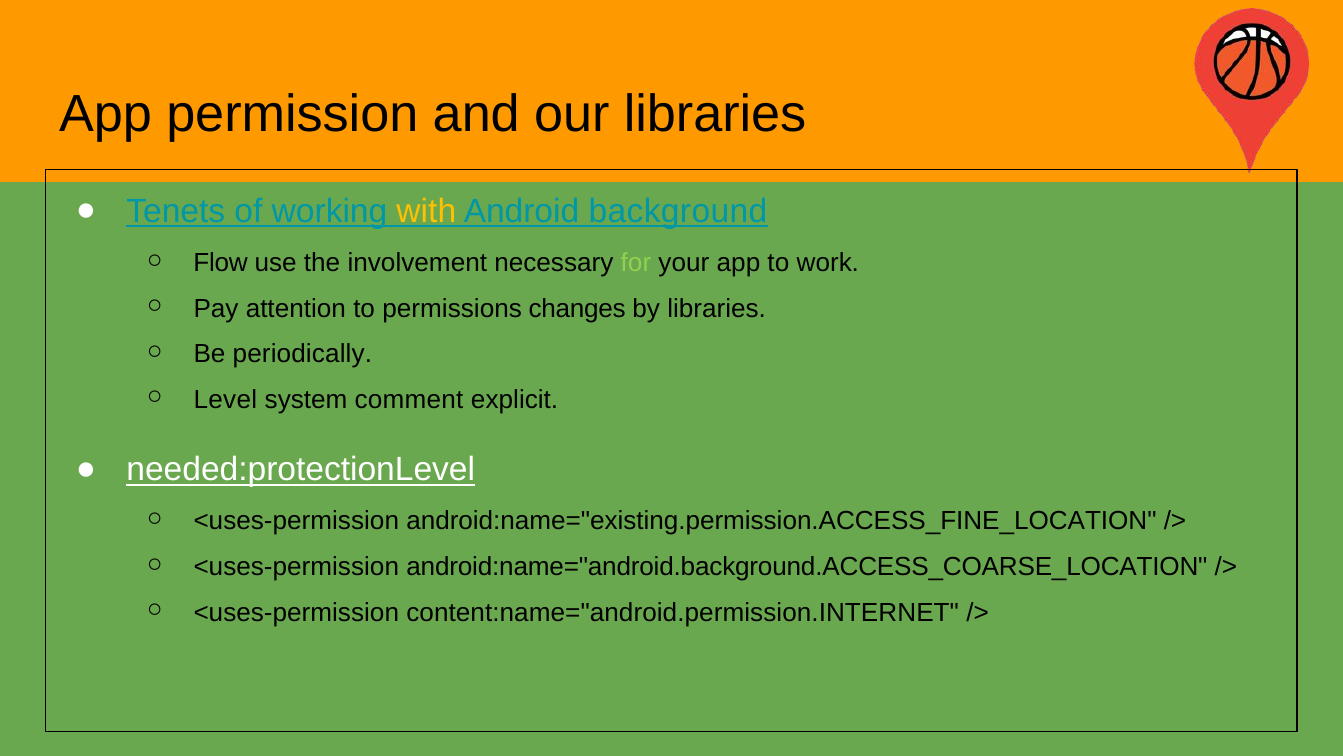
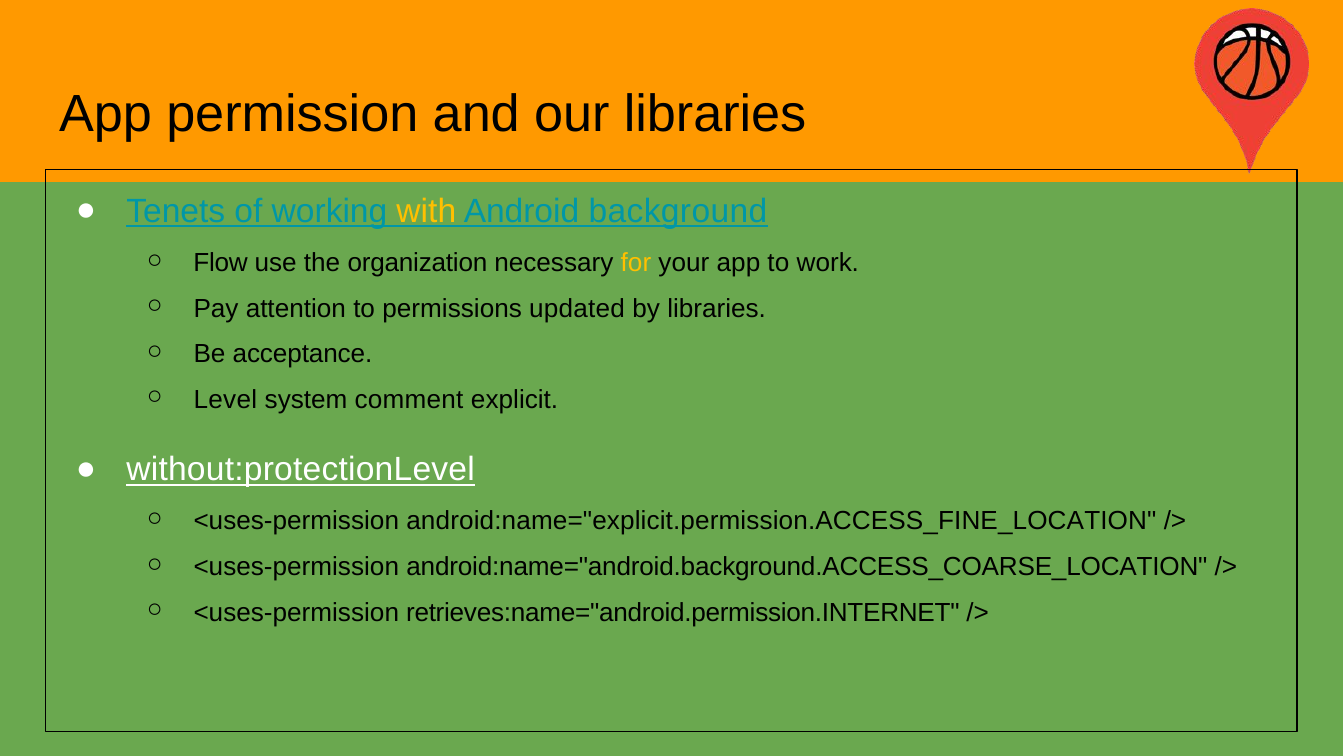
involvement: involvement -> organization (417, 263)
for colour: light green -> yellow (636, 263)
changes: changes -> updated (577, 308)
periodically: periodically -> acceptance (302, 354)
needed:protectionLevel: needed:protectionLevel -> without:protectionLevel (301, 469)
android:name="existing.permission.ACCESS_FINE_LOCATION: android:name="existing.permission.ACCESS_FINE_LOCATION -> android:name="explicit.permission.ACCESS_FINE_LOCATION (781, 521)
content:name="android.permission.INTERNET: content:name="android.permission.INTERNET -> retrieves:name="android.permission.INTERNET (683, 612)
